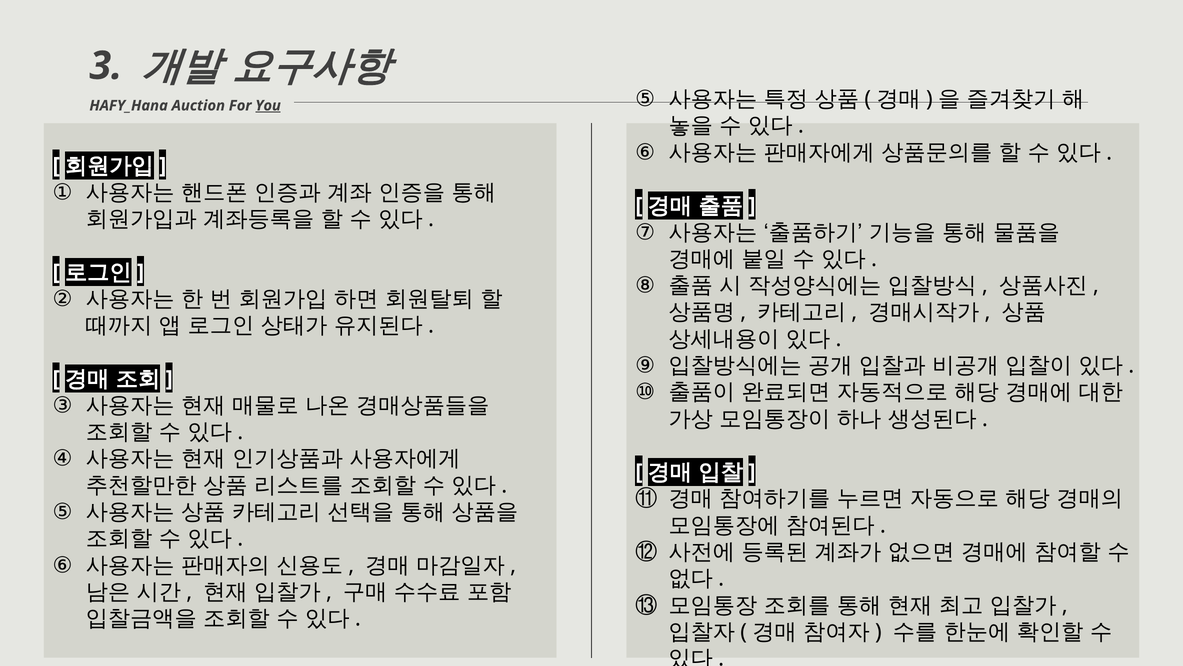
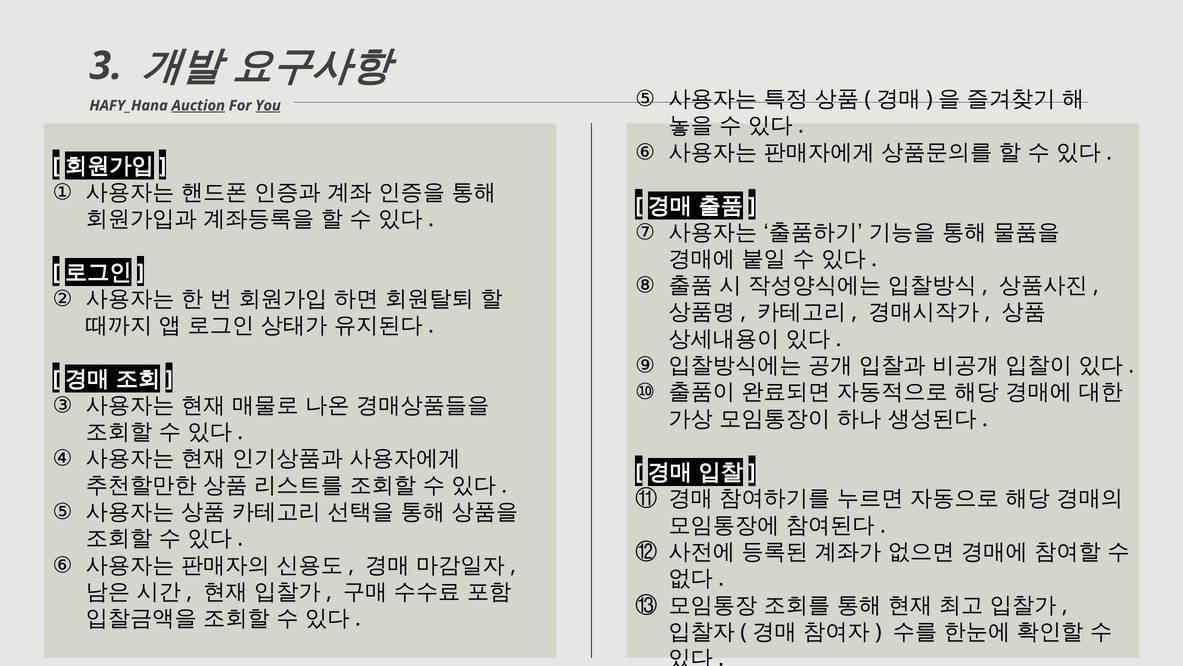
Auction underline: none -> present (198, 106)
